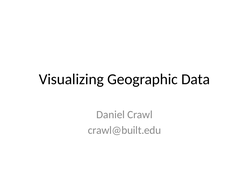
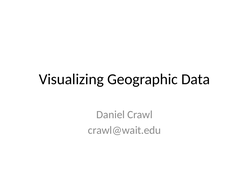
crawl@built.edu: crawl@built.edu -> crawl@wait.edu (124, 130)
